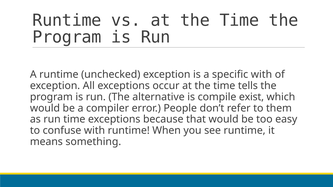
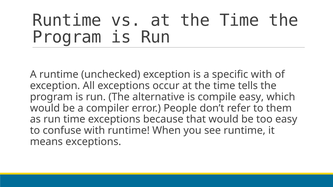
compile exist: exist -> easy (251, 97)
means something: something -> exceptions (93, 142)
